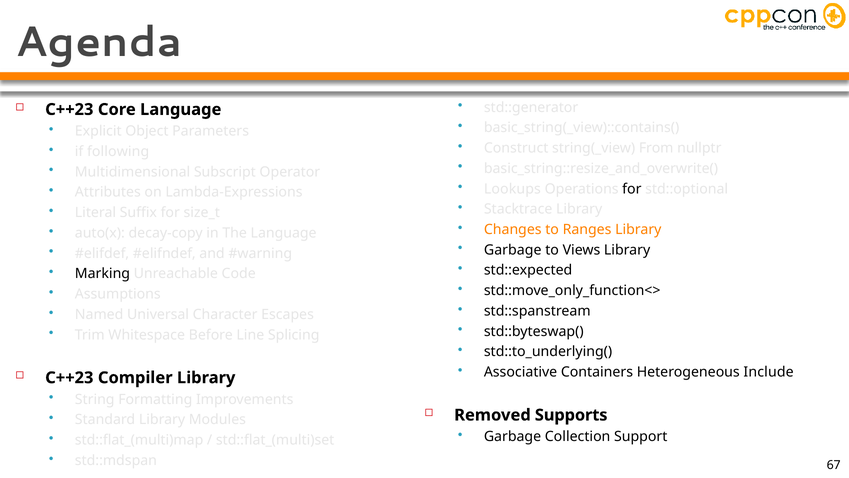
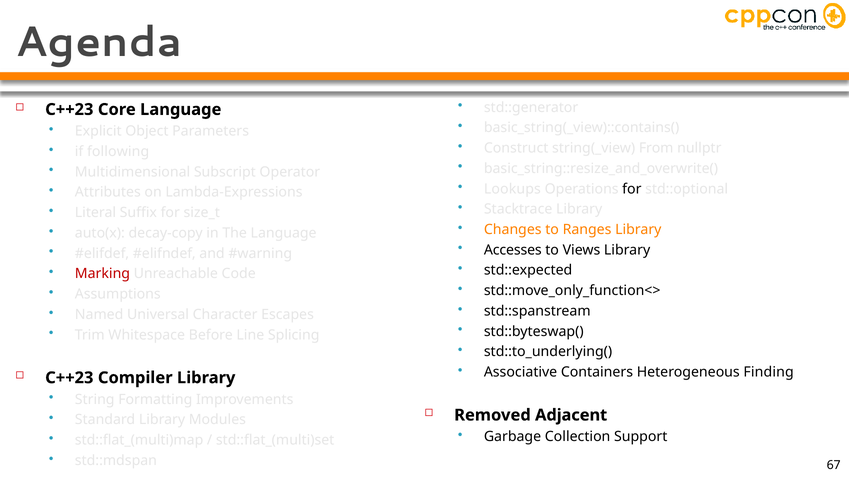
Garbage: Garbage -> Accesses (513, 250)
Marking colour: black -> red (102, 273)
Include: Include -> Finding (769, 372)
Supports: Supports -> Adjacent (571, 415)
